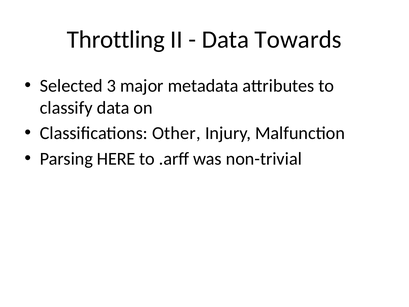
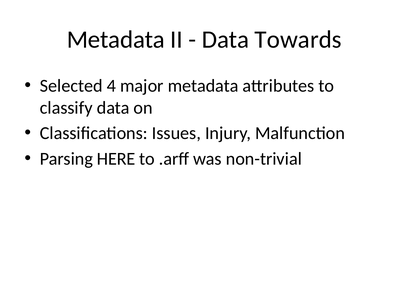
Throttling: Throttling -> Metadata (116, 40)
3: 3 -> 4 (111, 86)
Other: Other -> Issues (176, 133)
